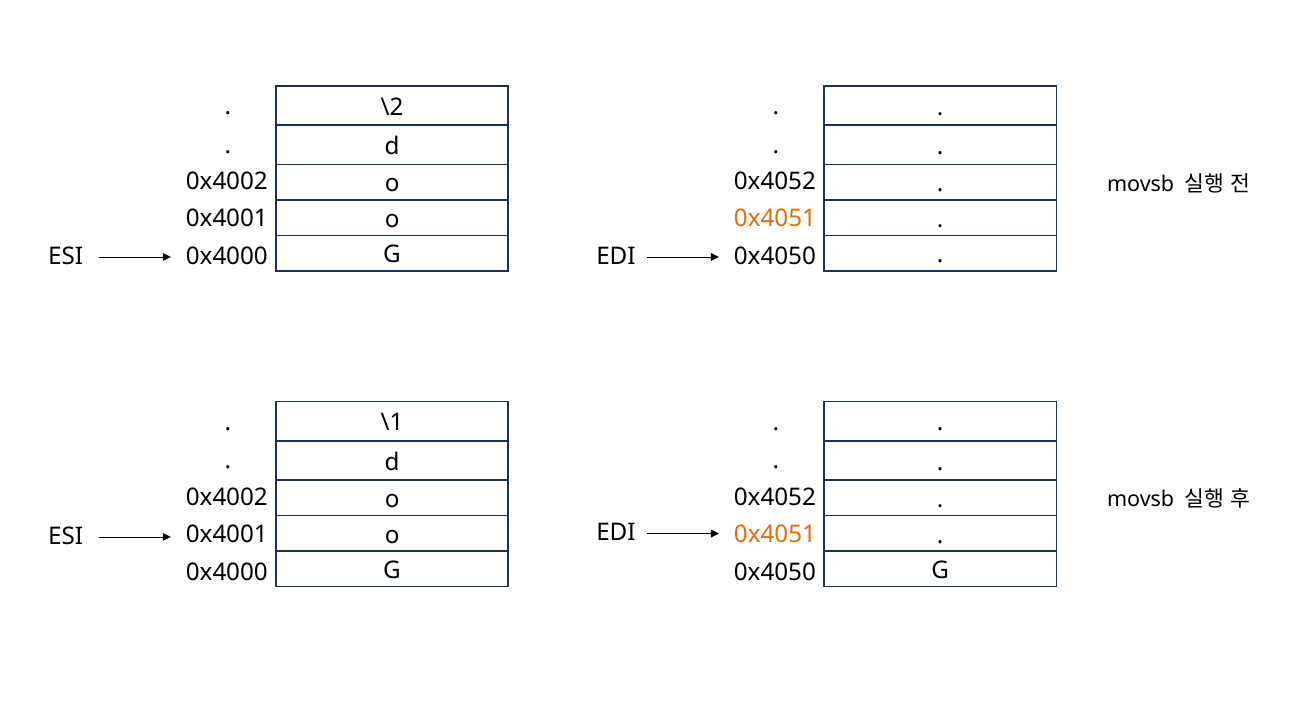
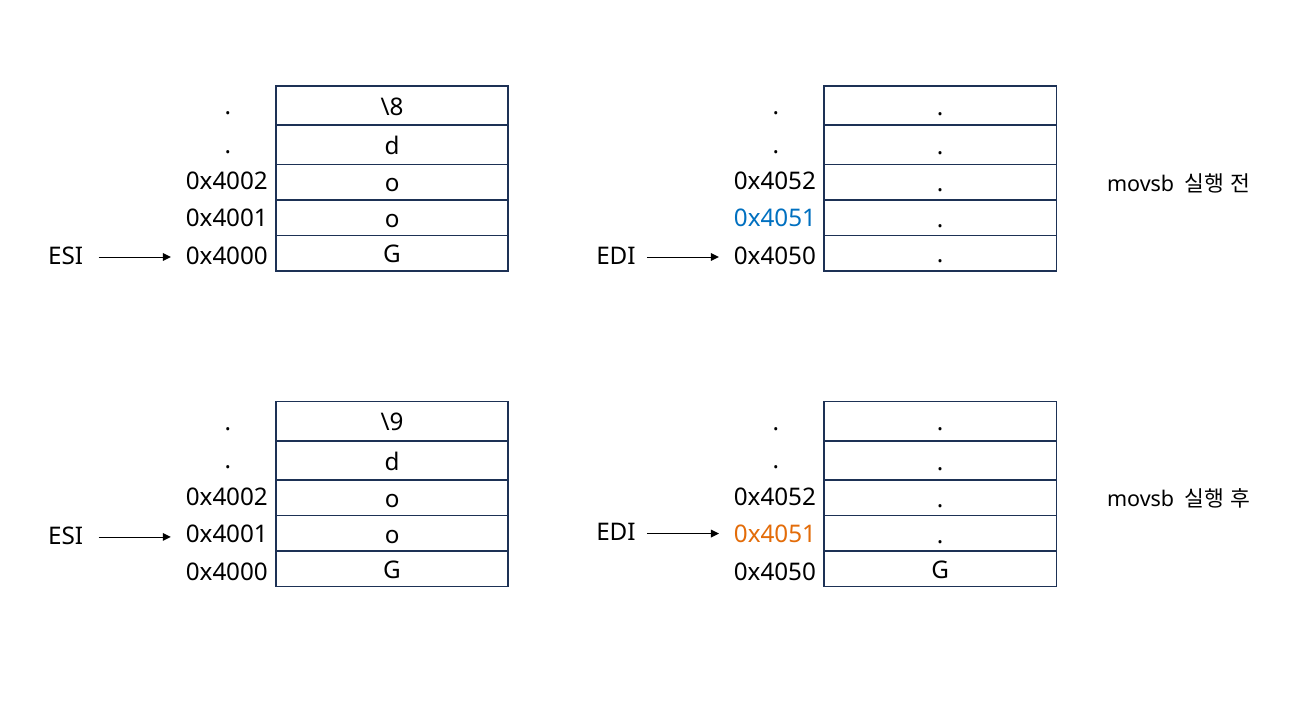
\2: \2 -> \8 (392, 107)
0x4051 colour: orange -> blue (775, 219)
\1: \1 -> \9 (392, 423)
